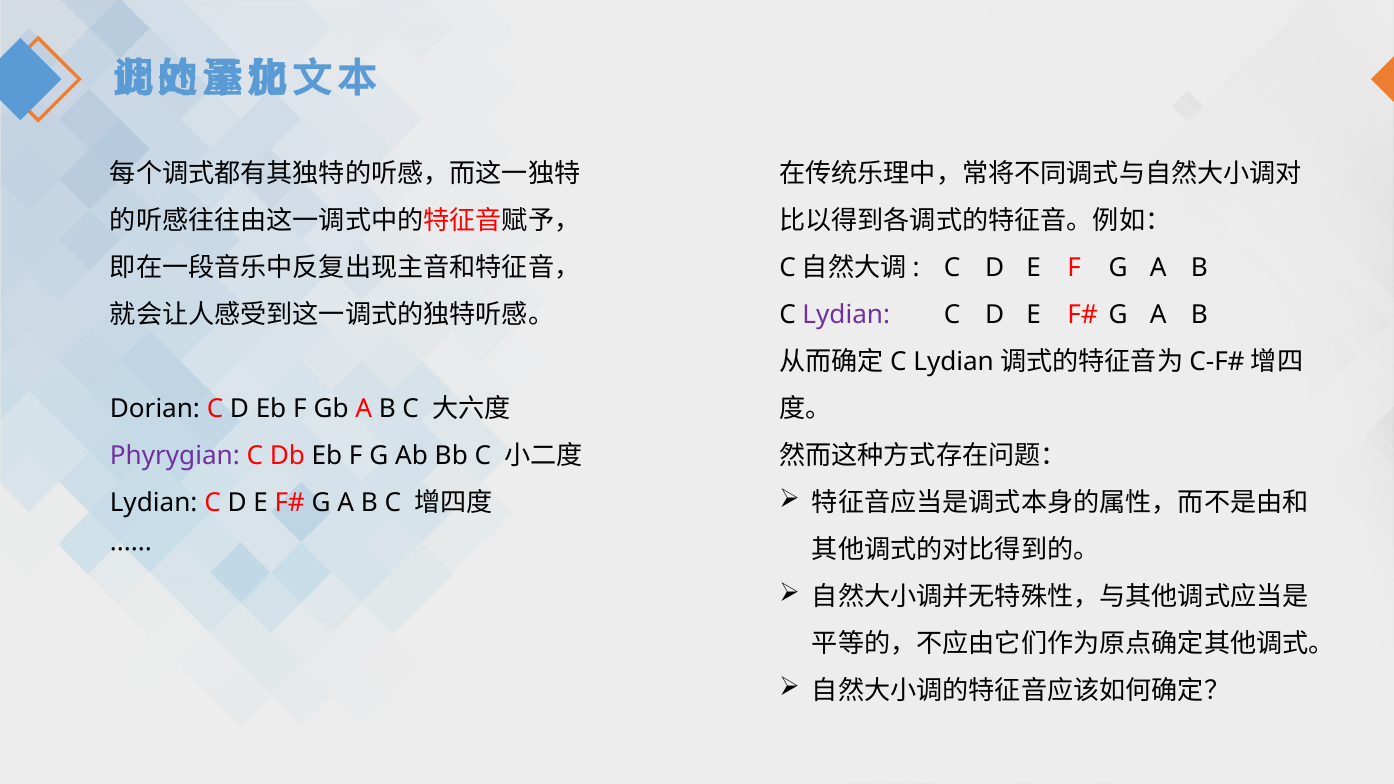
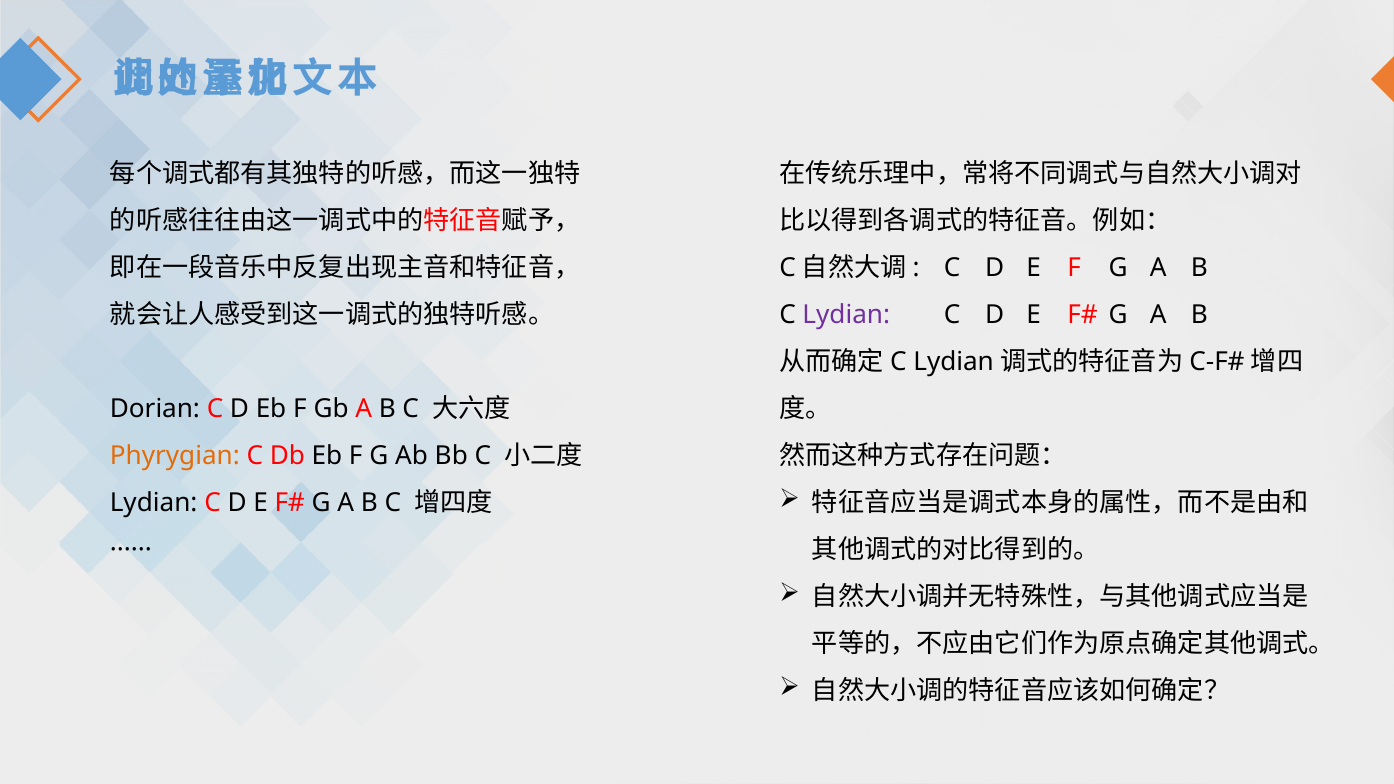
Phyrygian colour: purple -> orange (175, 456)
